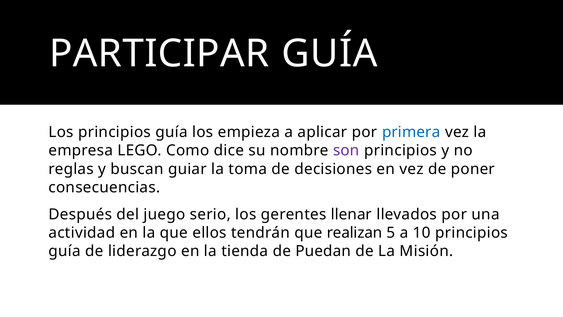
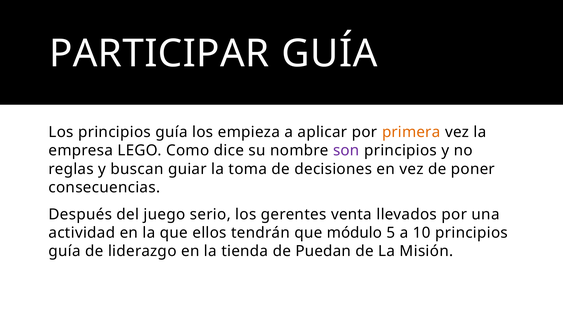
primera colour: blue -> orange (411, 132)
llenar: llenar -> venta (351, 214)
realizan: realizan -> módulo (354, 233)
